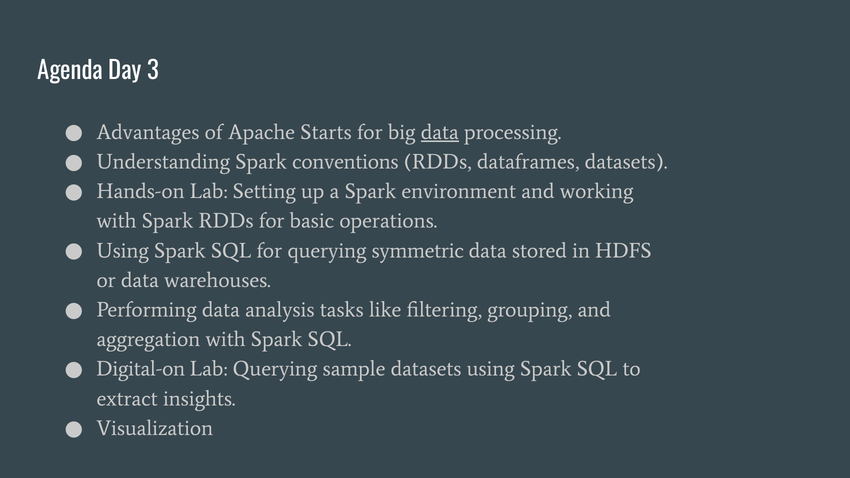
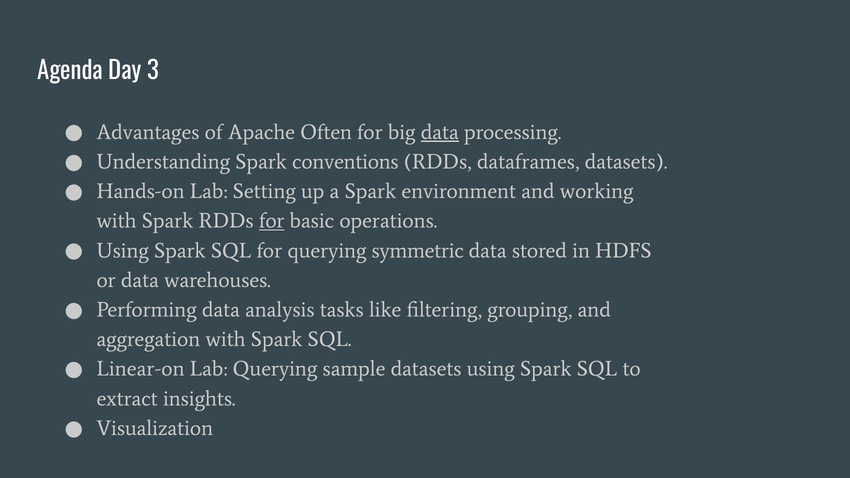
Starts: Starts -> Often (326, 132)
for underline: none -> present (272, 221)
Digital-on: Digital-on -> Linear-on (141, 369)
